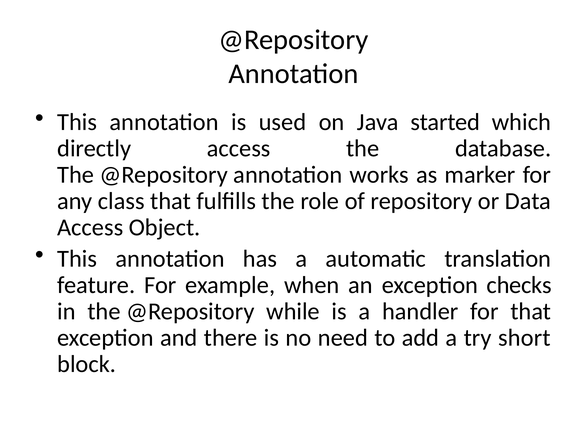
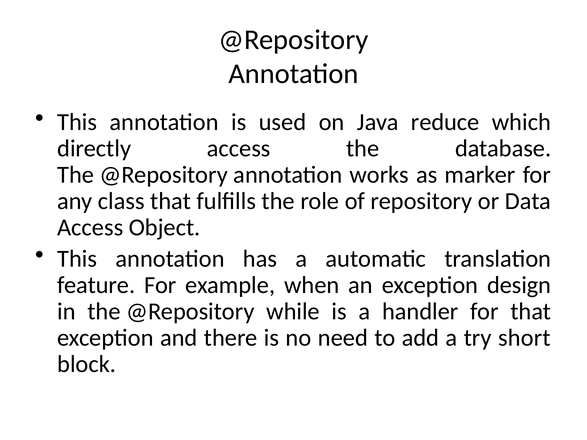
started: started -> reduce (445, 122)
checks: checks -> design (519, 285)
